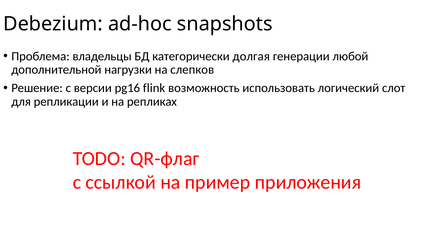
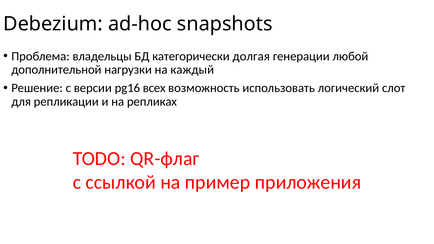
слепков: слепков -> каждый (192, 70)
flink: flink -> всех (154, 88)
